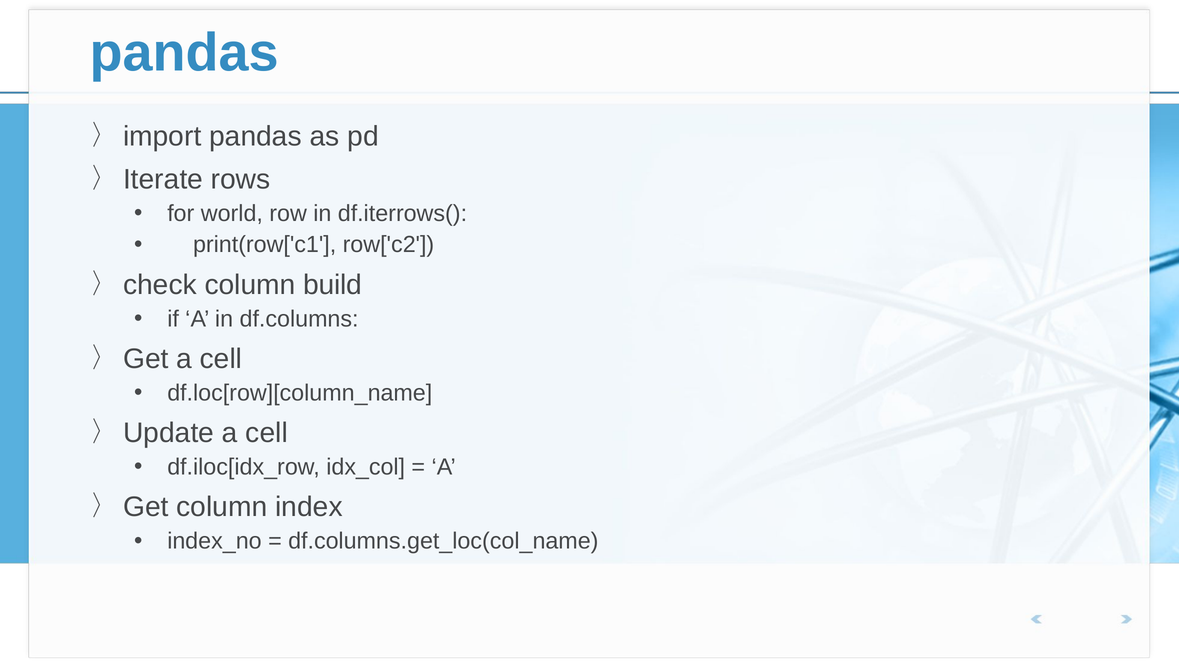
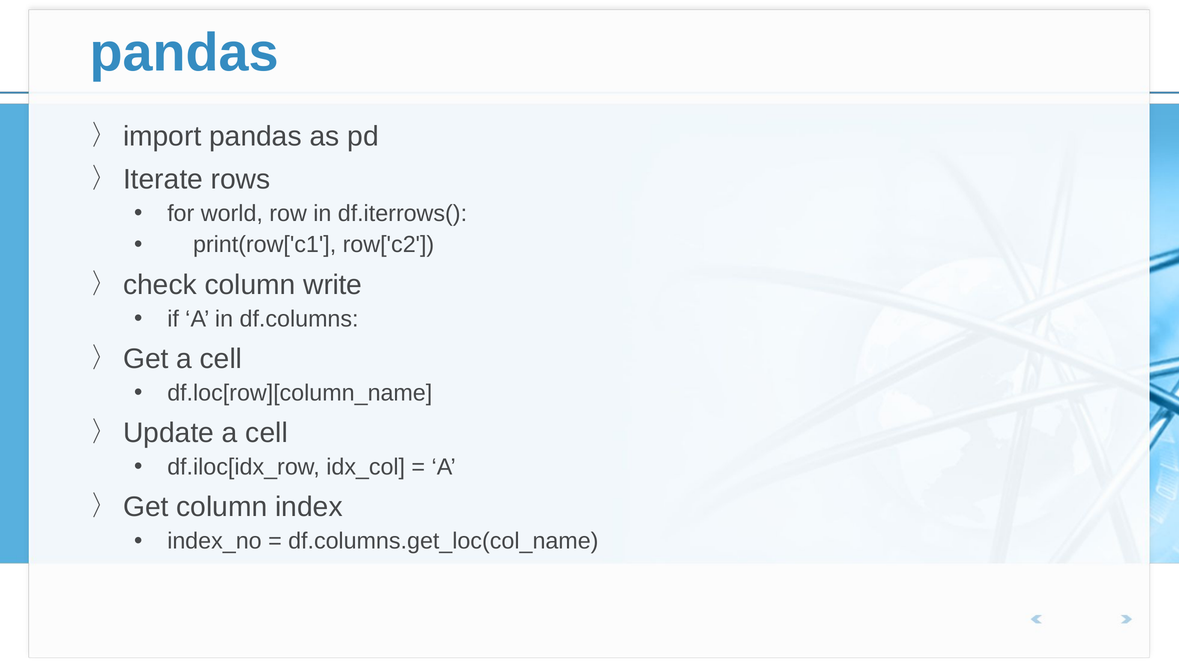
build: build -> write (333, 285)
